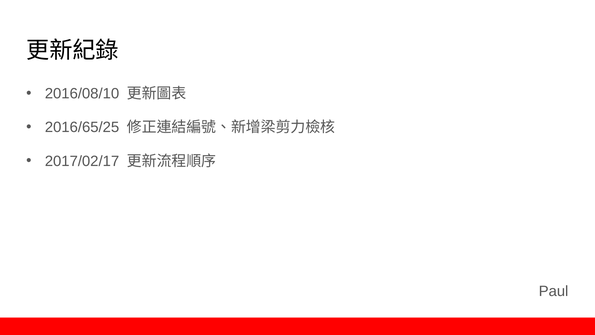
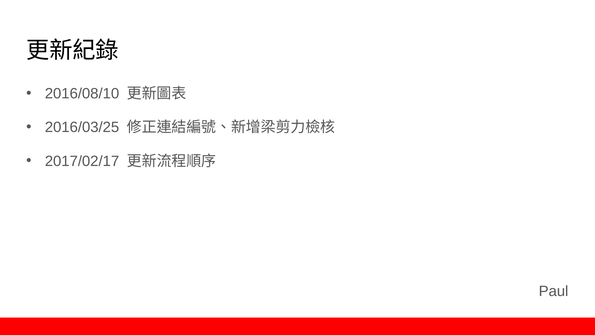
2016/65/25: 2016/65/25 -> 2016/03/25 (82, 127)
